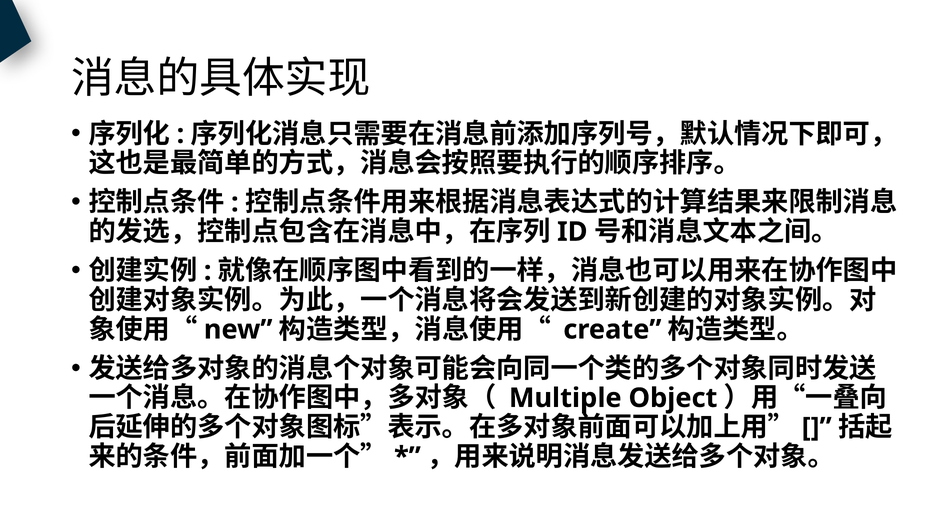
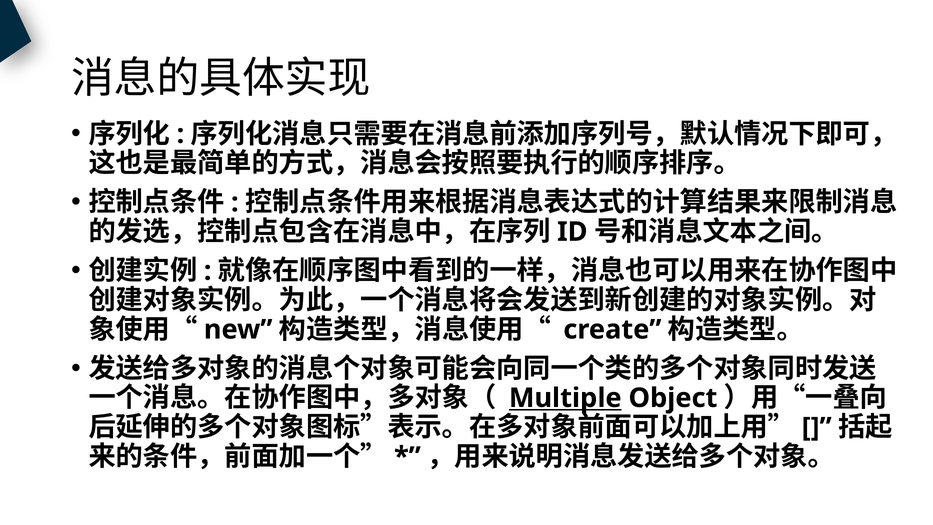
Multiple underline: none -> present (565, 398)
